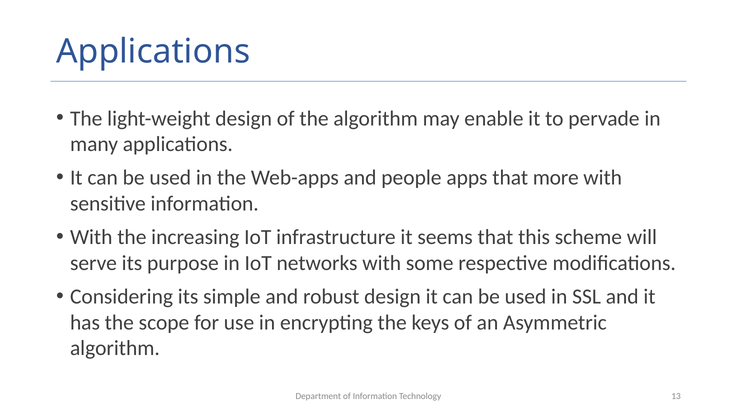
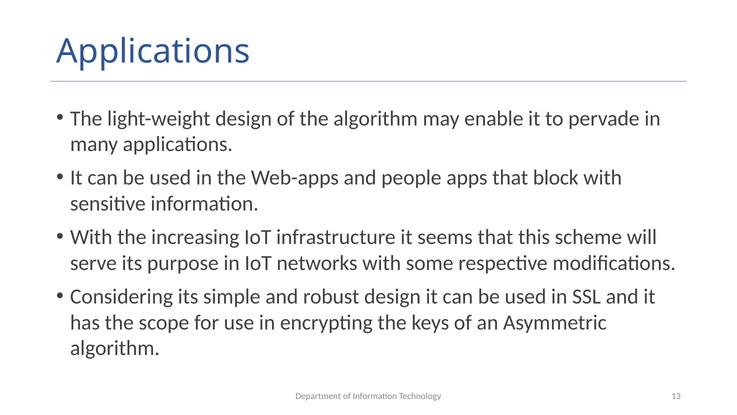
more: more -> block (556, 178)
